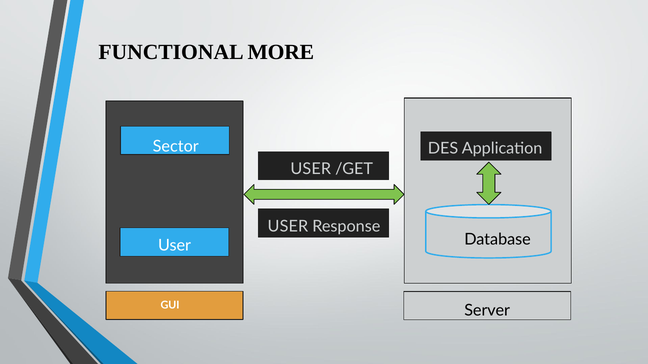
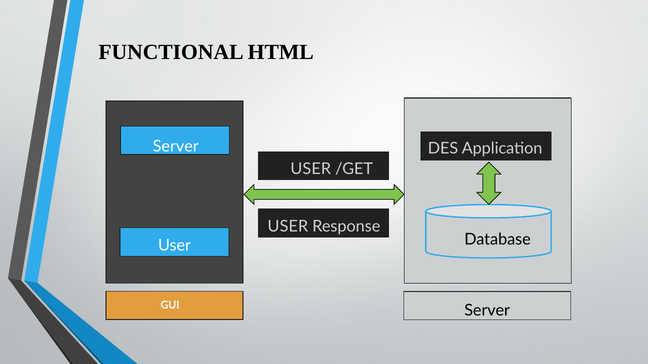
MORE: MORE -> HTML (281, 52)
Sector: Sector -> Server (176, 147)
